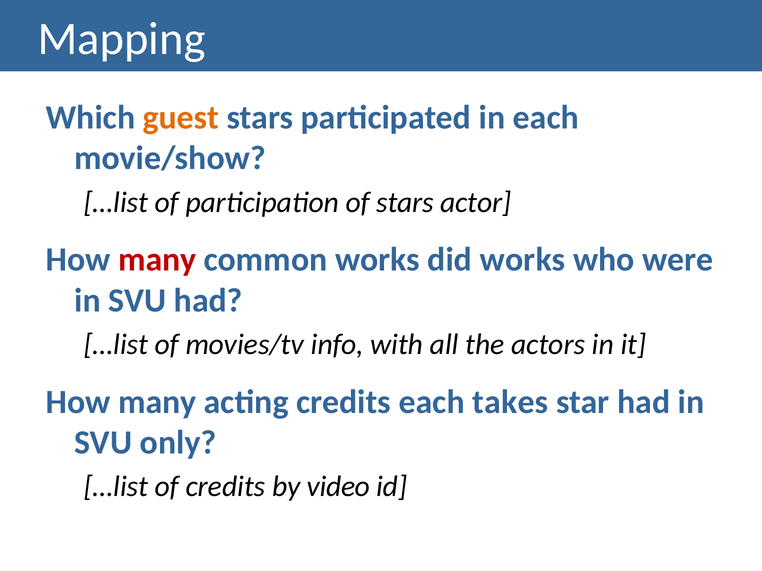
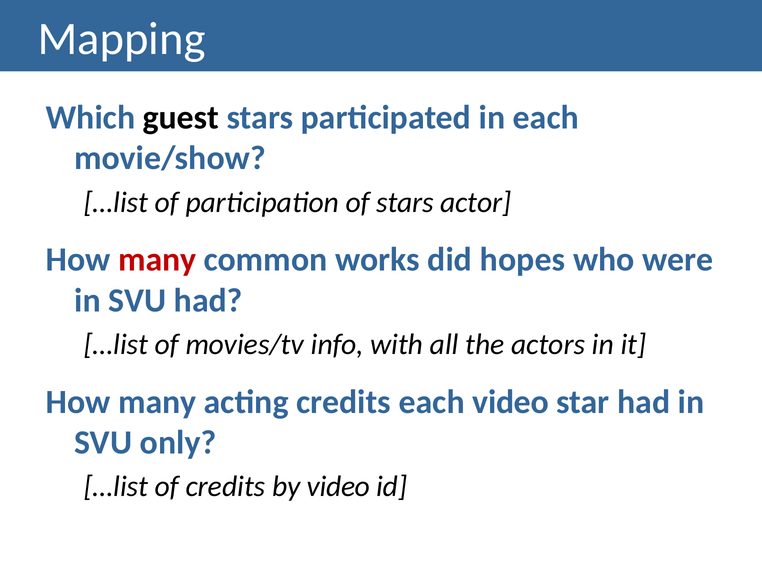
guest colour: orange -> black (181, 118)
did works: works -> hopes (523, 260)
each takes: takes -> video (511, 402)
